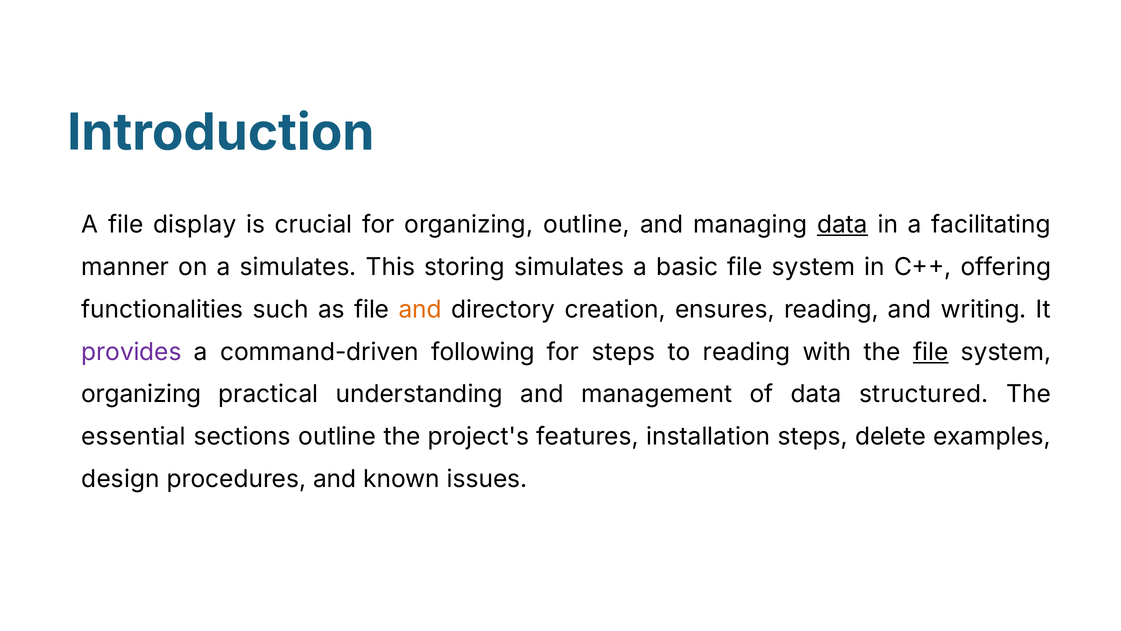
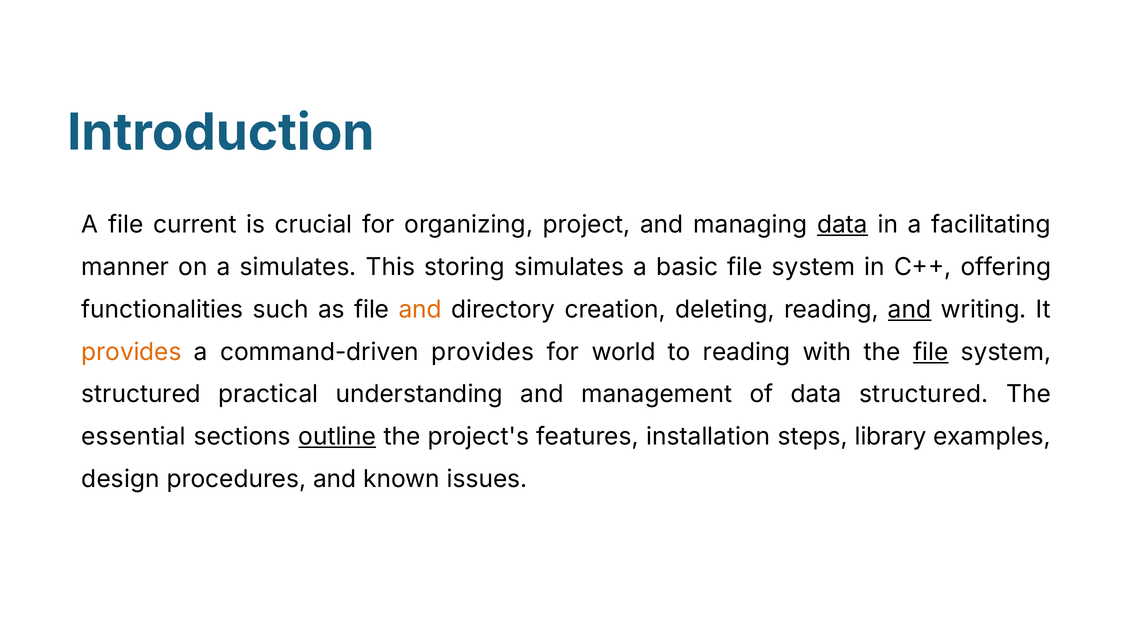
display: display -> current (195, 225)
organizing outline: outline -> project (587, 225)
ensures: ensures -> deleting (725, 309)
and underline: none -> present (910, 309)
provides colour: purple -> orange (131, 352)
command-driven following: following -> provides (483, 352)
for steps: steps -> world (624, 352)
organizing: organizing -> structured (141, 394)
outline underline: none -> present (337, 436)
delete: delete -> library (891, 436)
